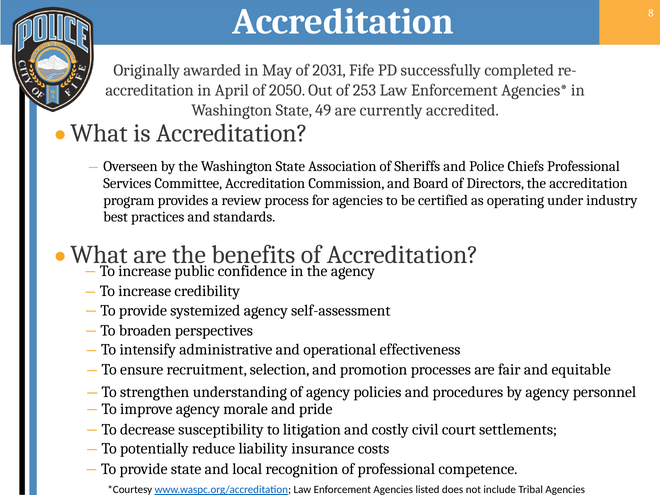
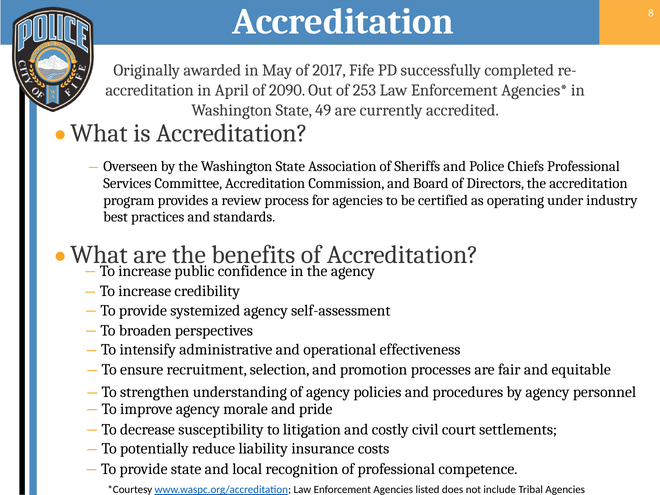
2031: 2031 -> 2017 (329, 70)
2050: 2050 -> 2090 (287, 90)
